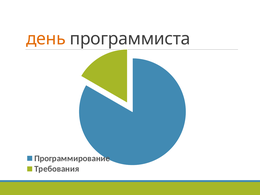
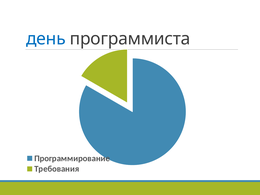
день colour: orange -> blue (46, 39)
